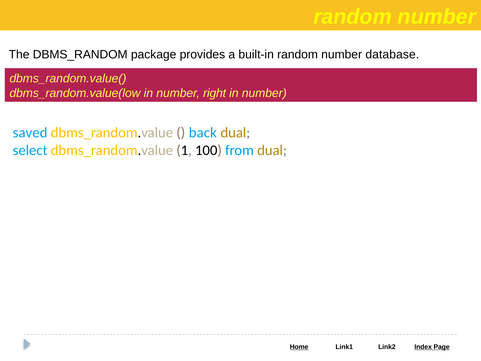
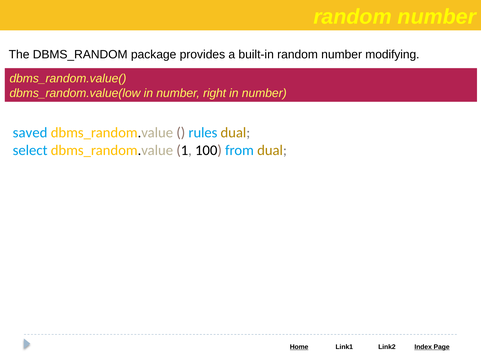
database: database -> modifying (392, 54)
back: back -> rules (203, 132)
